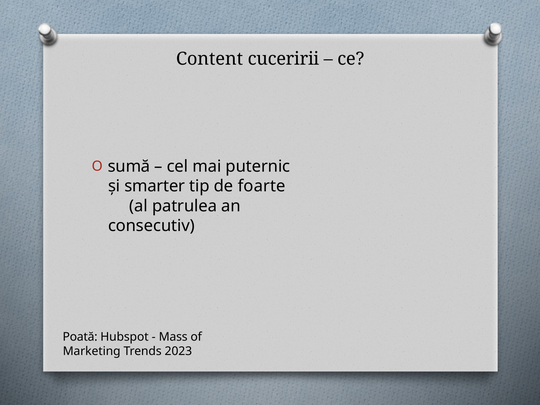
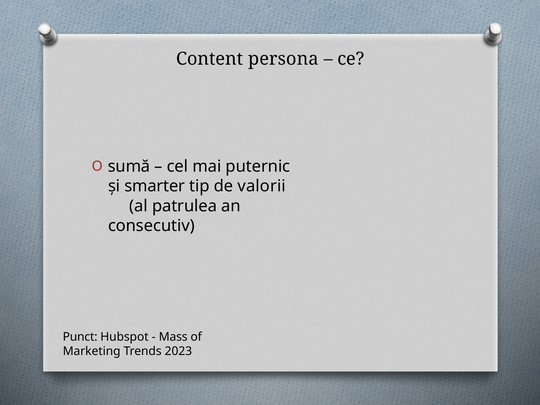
cuceririi: cuceririi -> persona (283, 59)
foarte: foarte -> valorii (262, 186)
Poată: Poată -> Punct (80, 337)
